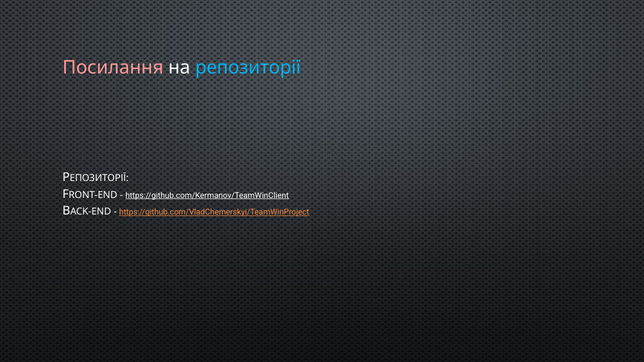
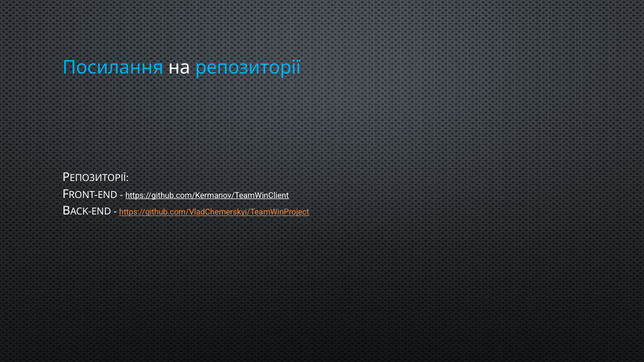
Посилання colour: pink -> light blue (113, 67)
